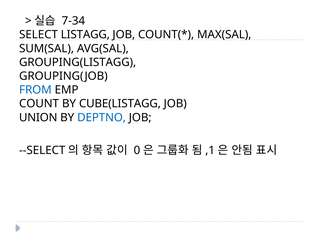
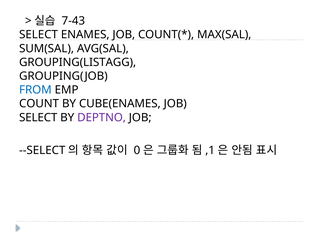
7-34: 7-34 -> 7-43 (73, 21)
LISTAGG: LISTAGG -> ENAMES (85, 35)
CUBE(LISTAGG: CUBE(LISTAGG -> CUBE(ENAMES (120, 104)
UNION: UNION -> SELECT (38, 118)
DEPTNO colour: blue -> purple (102, 118)
